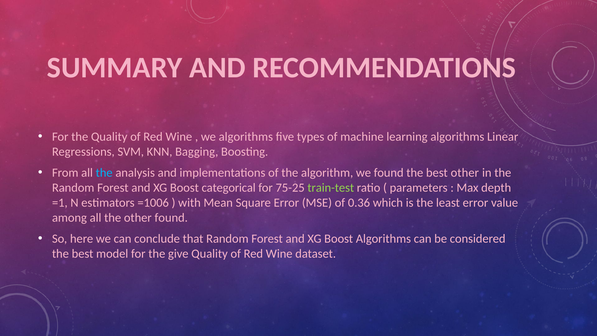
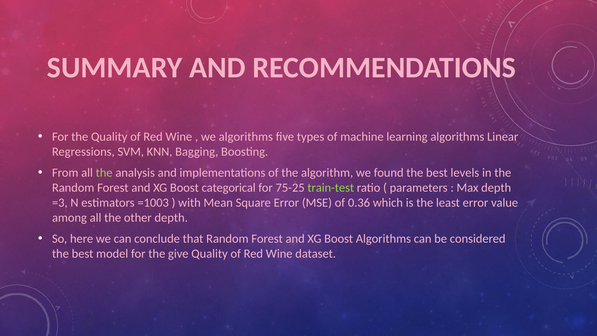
the colour: light blue -> light green (104, 173)
best other: other -> levels (465, 173)
=1: =1 -> =3 (60, 203)
=1006: =1006 -> =1003 (153, 203)
other found: found -> depth (171, 218)
